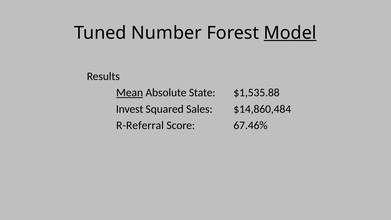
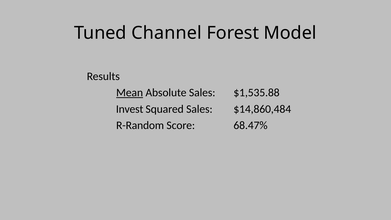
Number: Number -> Channel (167, 33)
Model underline: present -> none (290, 33)
Absolute State: State -> Sales (202, 93)
R-Referral: R-Referral -> R-Random (140, 125)
67.46%: 67.46% -> 68.47% (251, 125)
